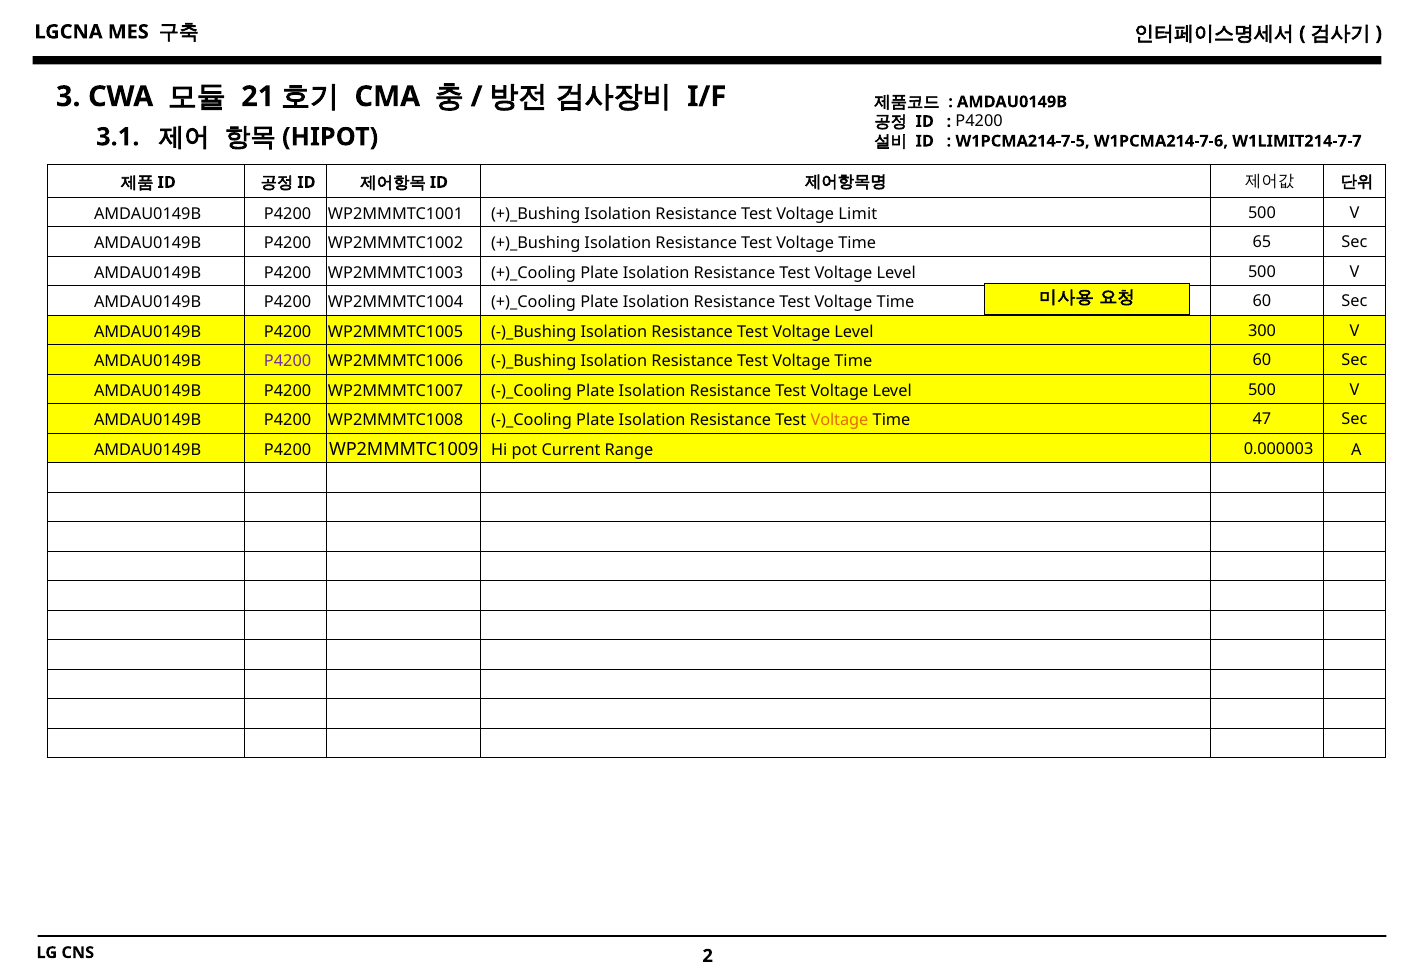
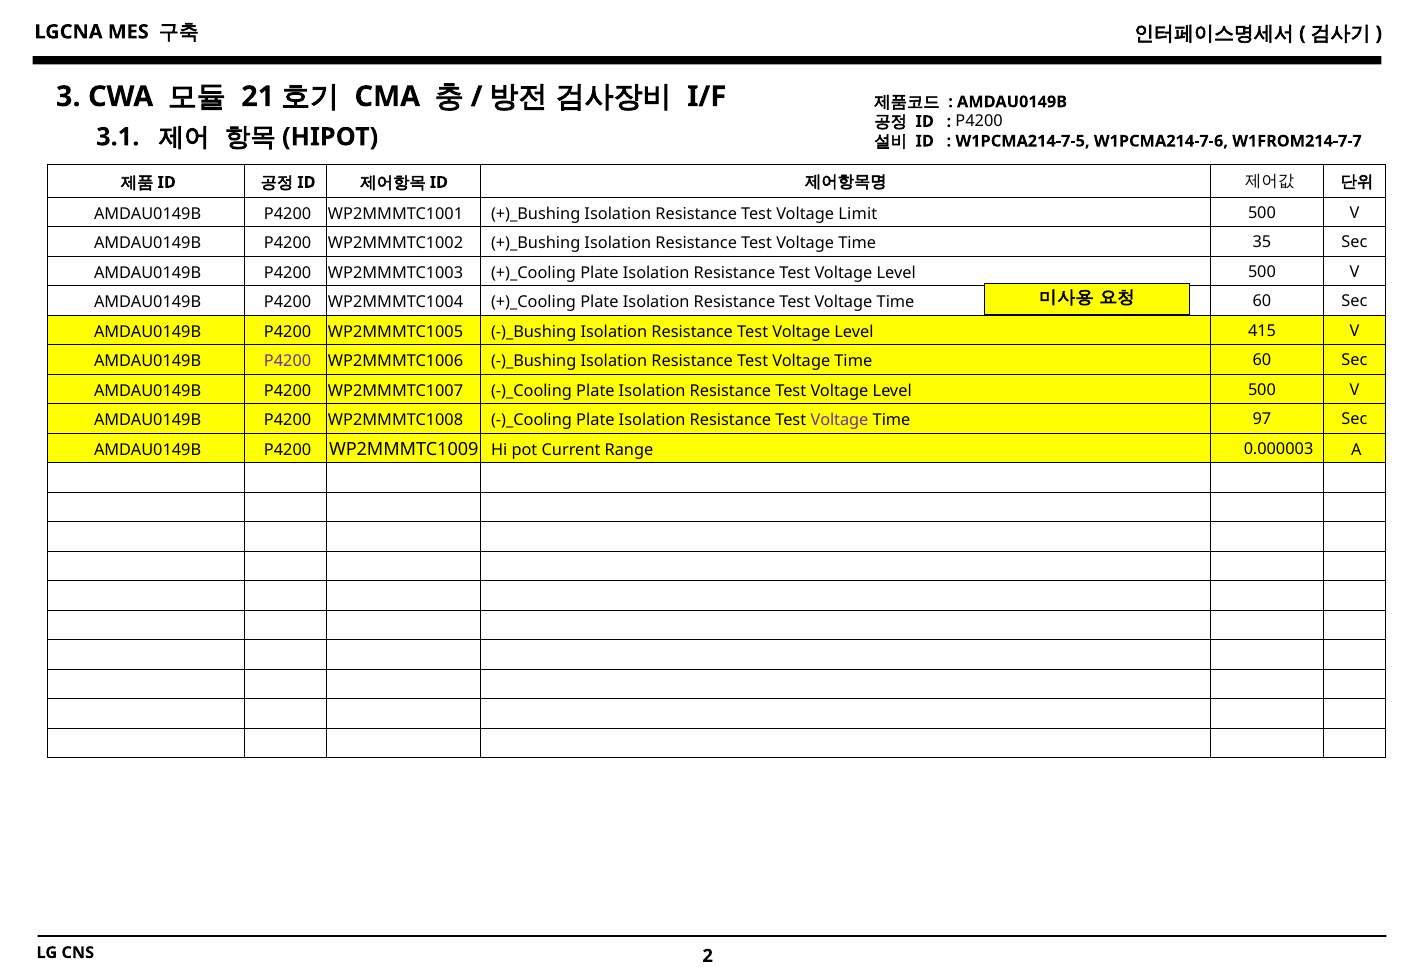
W1LIMIT214-7-7: W1LIMIT214-7-7 -> W1FROM214-7-7 (1297, 141)
65: 65 -> 35 (1262, 242)
300: 300 -> 415 (1262, 331)
Voltage colour: orange -> purple (839, 420)
47: 47 -> 97 (1262, 419)
